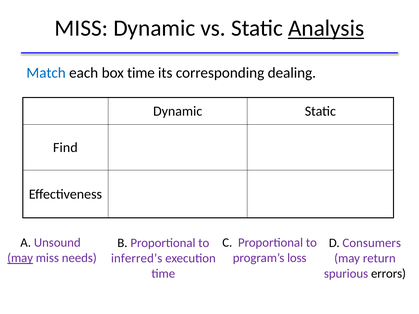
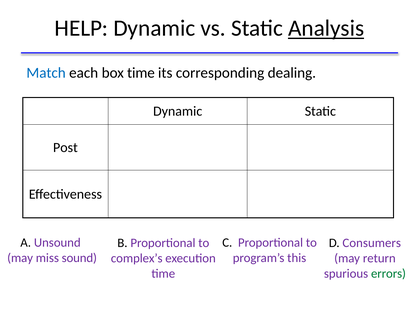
MISS: MISS -> HELP (81, 28)
Find: Find -> Post (65, 148)
may underline: present -> none (20, 258)
needs: needs -> sound (79, 258)
loss: loss -> this (297, 258)
inferred’s: inferred’s -> complex’s (137, 258)
errors colour: black -> green (388, 274)
